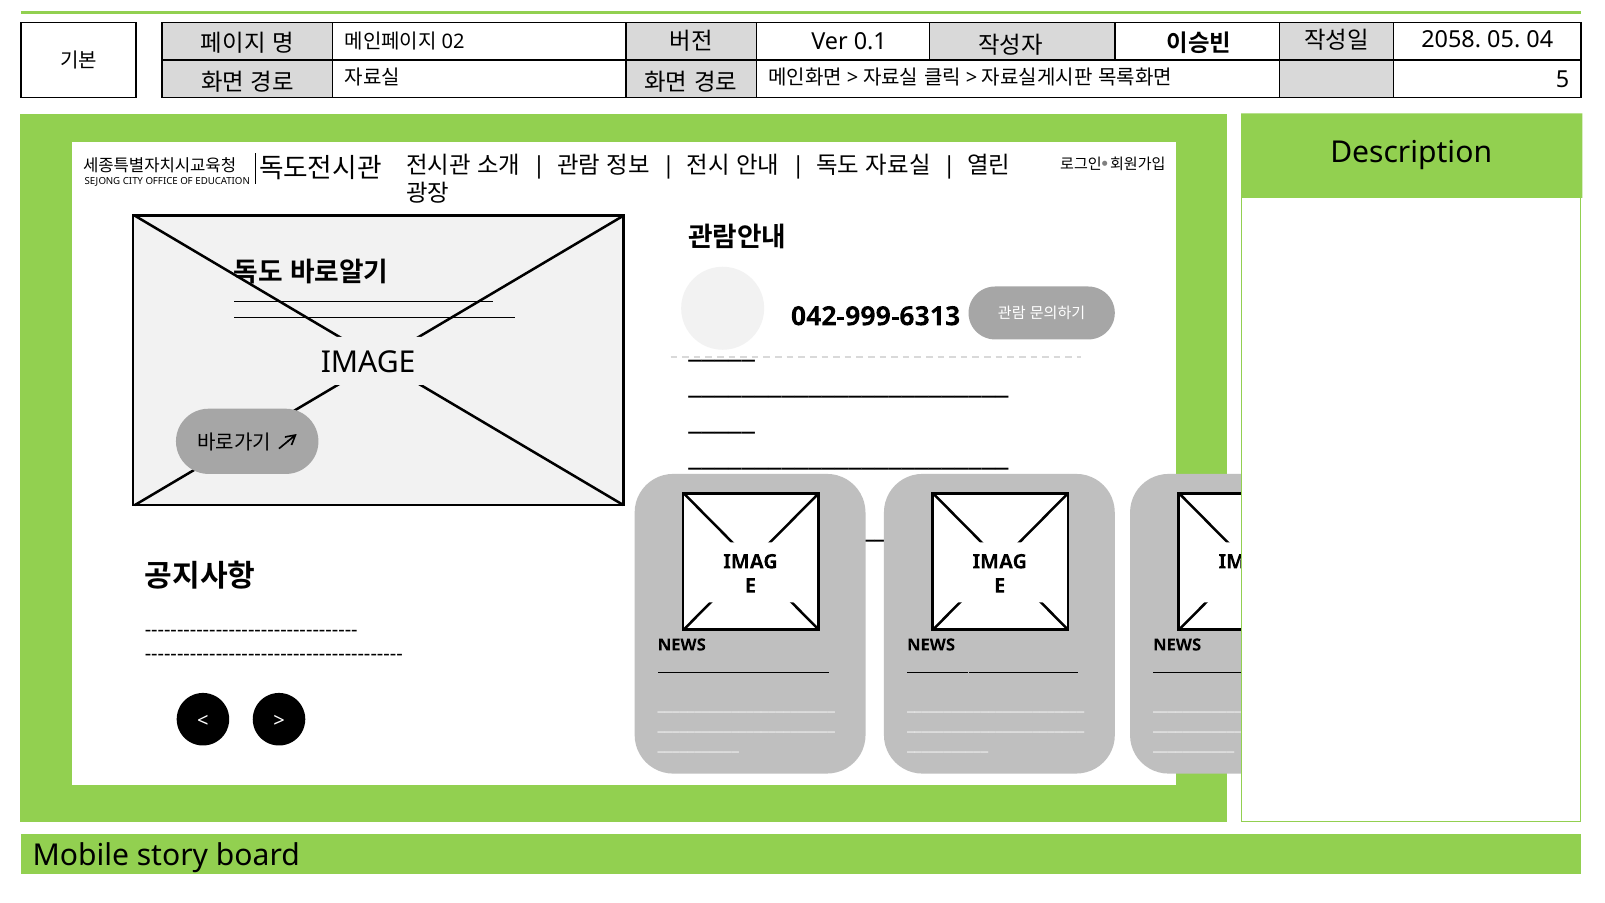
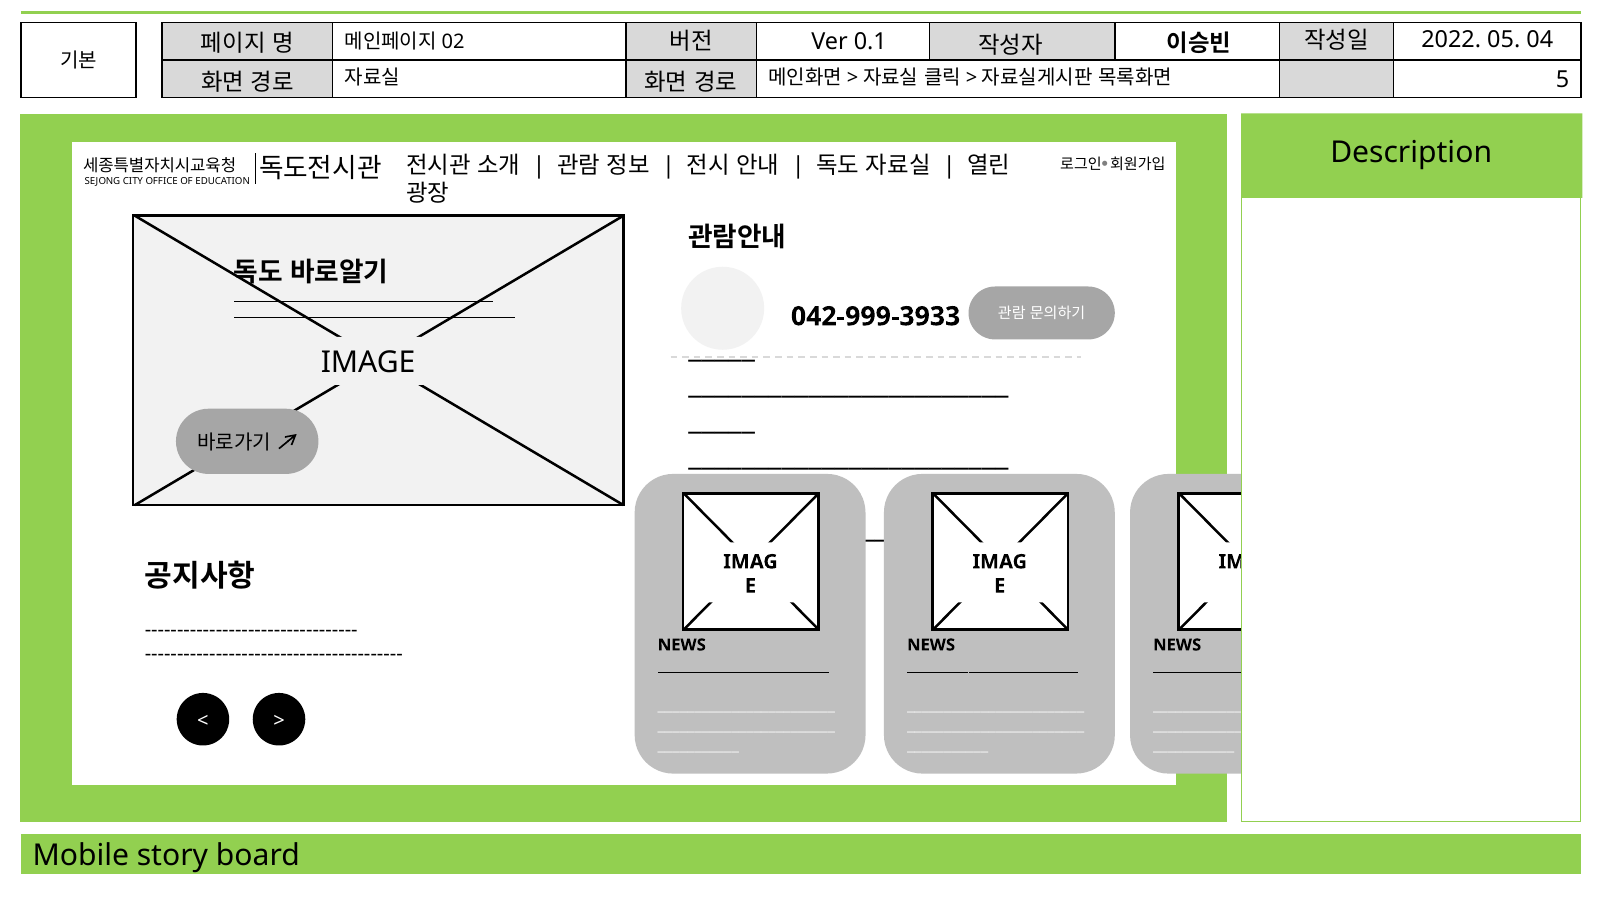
2058: 2058 -> 2022 (1451, 40)
042-999-6313: 042-999-6313 -> 042-999-3933 (876, 316)
